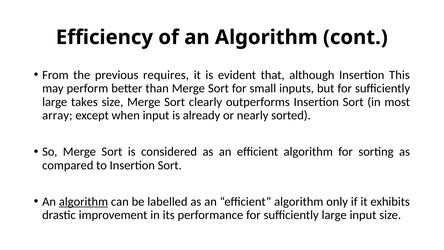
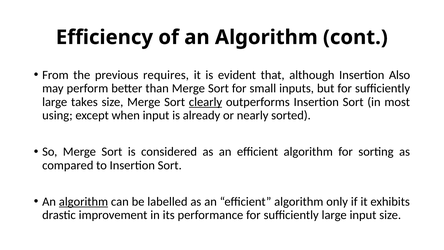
This: This -> Also (400, 75)
clearly underline: none -> present (205, 102)
array: array -> using (57, 115)
